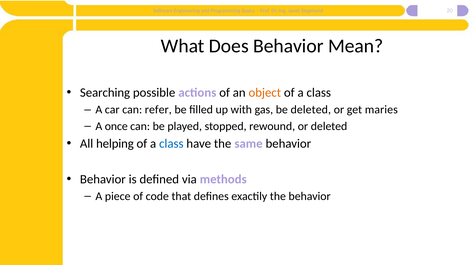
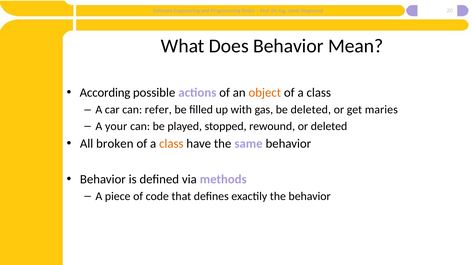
Searching: Searching -> According (105, 93)
once: once -> your (116, 126)
helping: helping -> broken (115, 144)
class colour: blue -> orange (171, 144)
